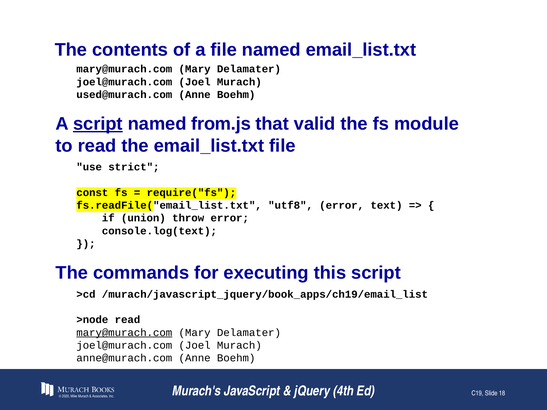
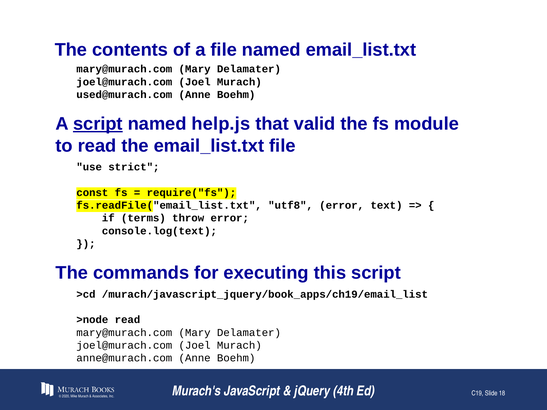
from.js: from.js -> help.js (221, 124)
union: union -> terms (143, 218)
mary@murach.com underline: present -> none (124, 333)
